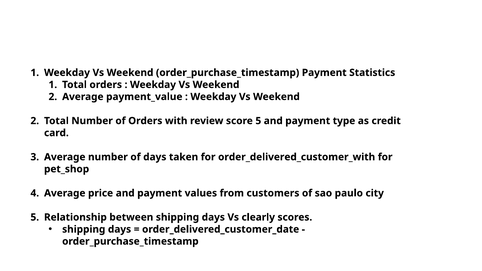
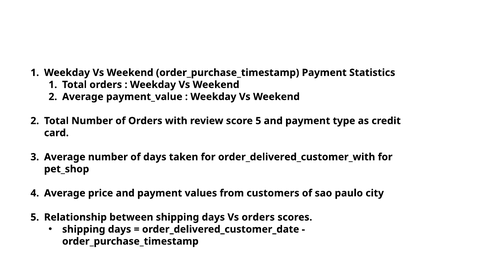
Vs clearly: clearly -> orders (258, 217)
